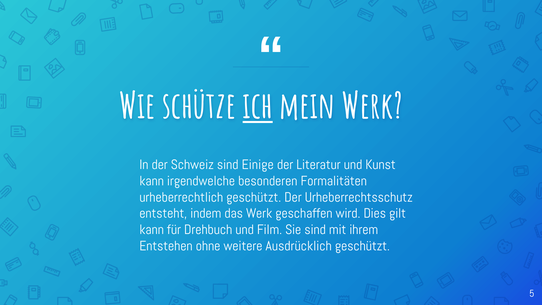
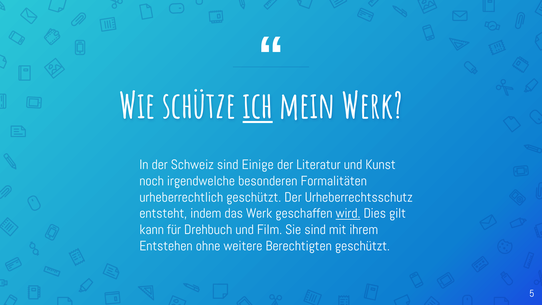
kann: kann -> noch (152, 181)
wird underline: none -> present (348, 213)
Ausdrücklich: Ausdrücklich -> Berechtigten (299, 246)
